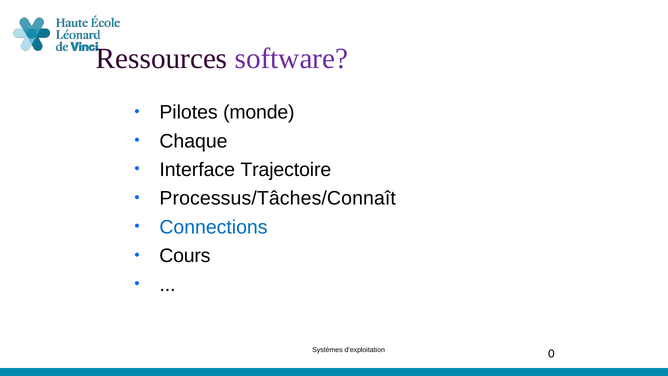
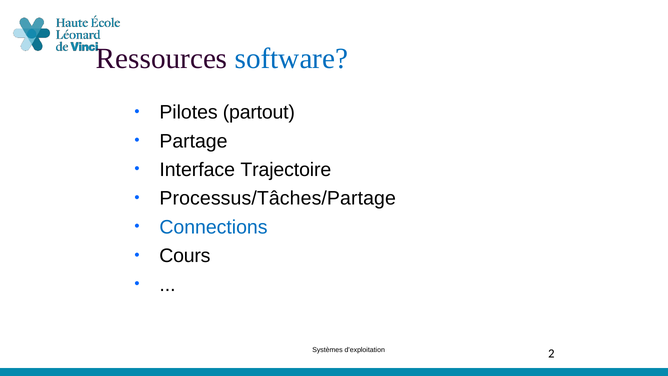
software colour: purple -> blue (291, 59)
monde: monde -> partout (259, 112)
Chaque: Chaque -> Partage (193, 141)
Processus/Tâches/Connaît: Processus/Tâches/Connaît -> Processus/Tâches/Partage (278, 198)
0: 0 -> 2 (551, 353)
